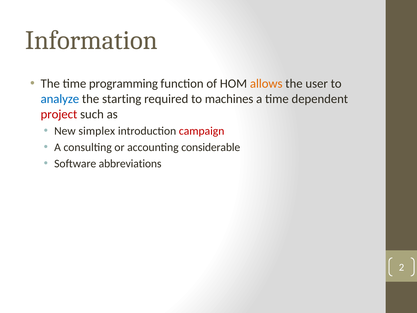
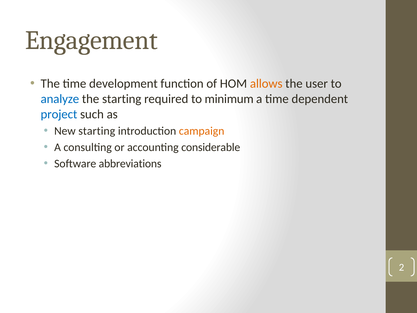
Information: Information -> Engagement (91, 40)
programming: programming -> development (123, 84)
machines: machines -> minimum (229, 99)
project colour: red -> blue (59, 114)
New simplex: simplex -> starting (97, 131)
campaign colour: red -> orange (202, 131)
